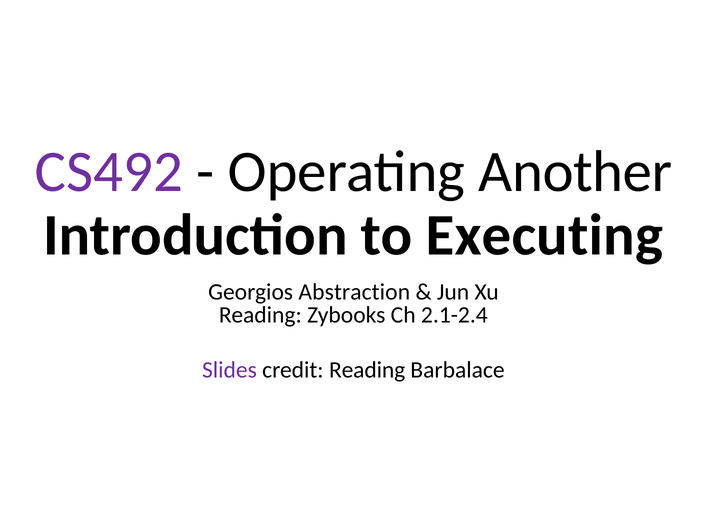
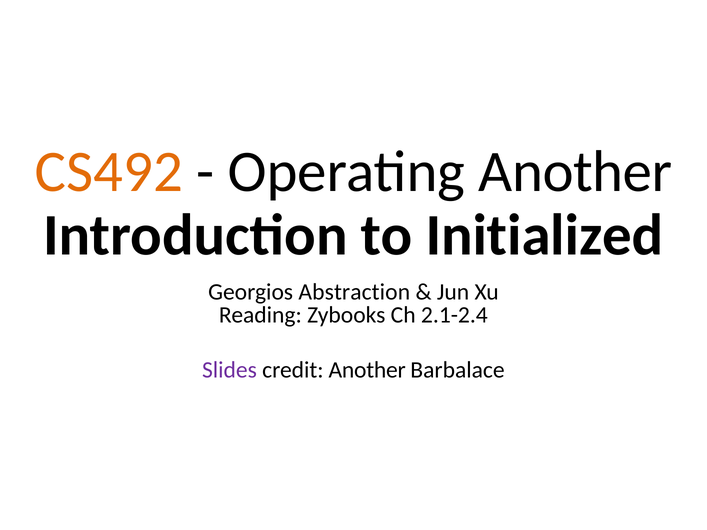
CS492 colour: purple -> orange (109, 172)
Executing: Executing -> Initialized (545, 236)
credit Reading: Reading -> Another (367, 370)
